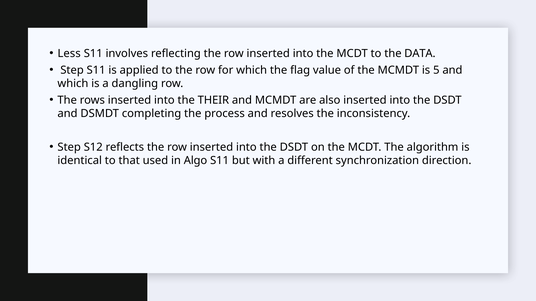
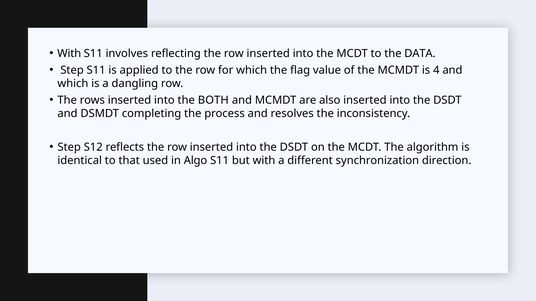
Less: Less -> With (69, 53)
5: 5 -> 4 (436, 70)
THEIR: THEIR -> BOTH (213, 100)
